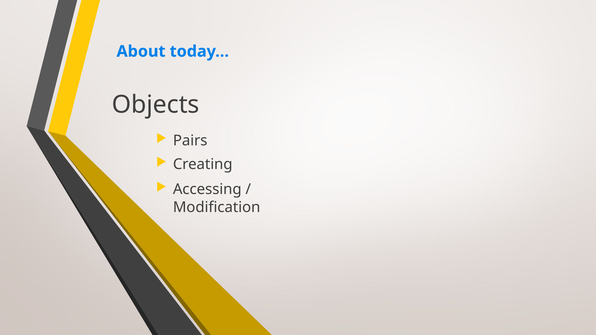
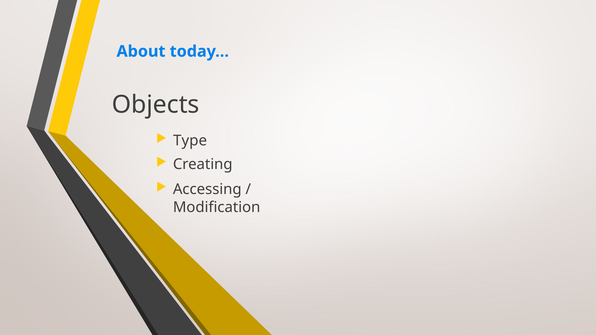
Pairs: Pairs -> Type (190, 141)
